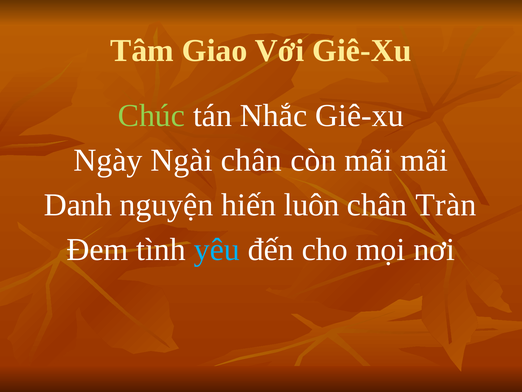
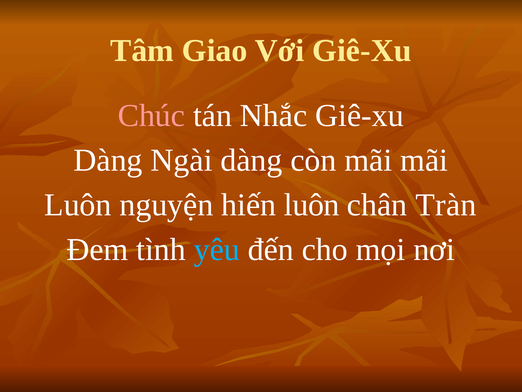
Chúc colour: light green -> pink (151, 115)
Ngày: Ngày -> Dàng (108, 160)
Ngài chân: chân -> dàng (251, 160)
Danh: Danh -> Luôn (78, 205)
